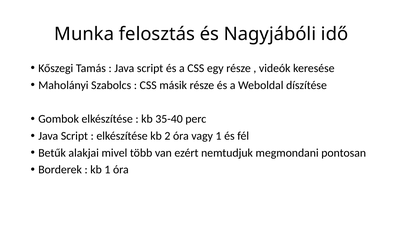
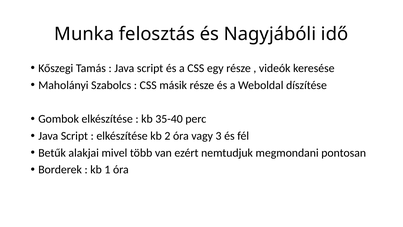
vagy 1: 1 -> 3 (219, 136)
